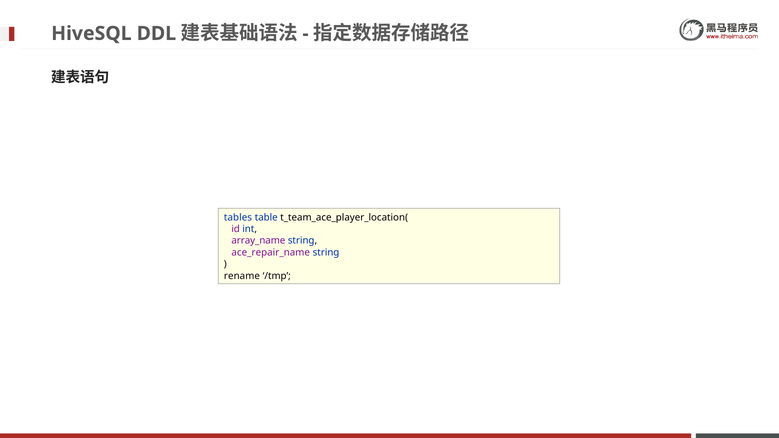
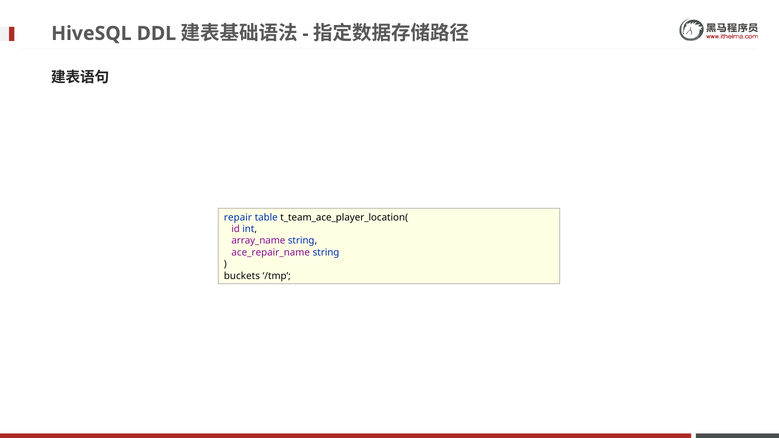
tables: tables -> repair (238, 217)
rename: rename -> buckets (242, 276)
